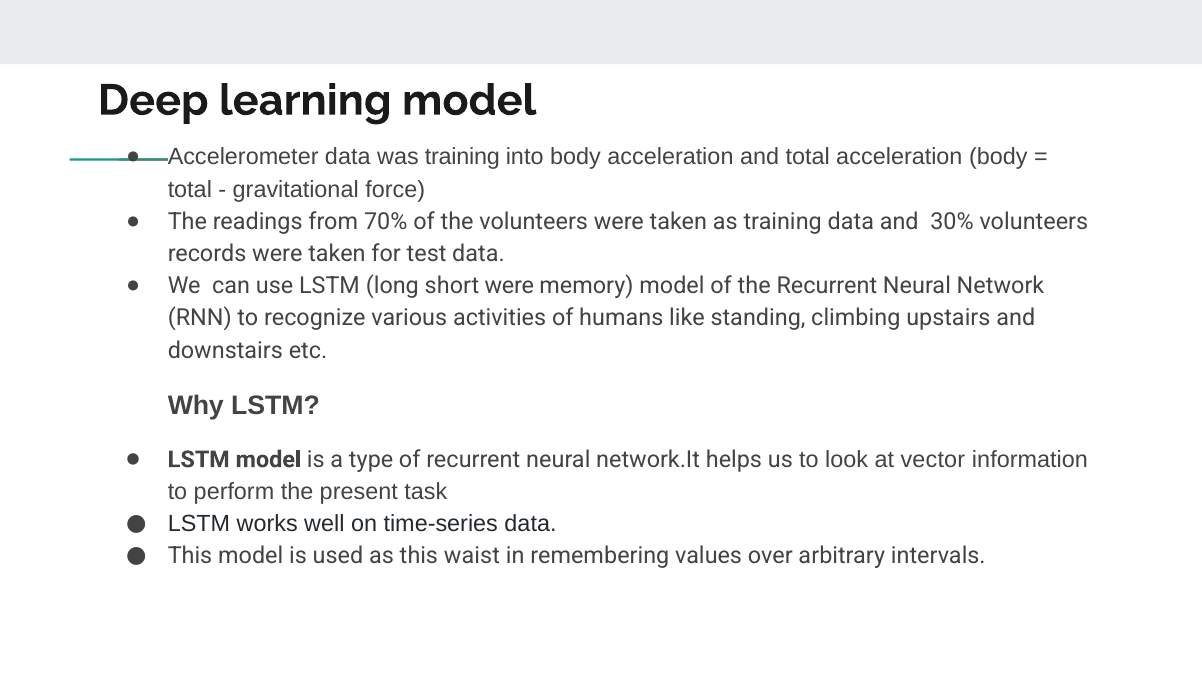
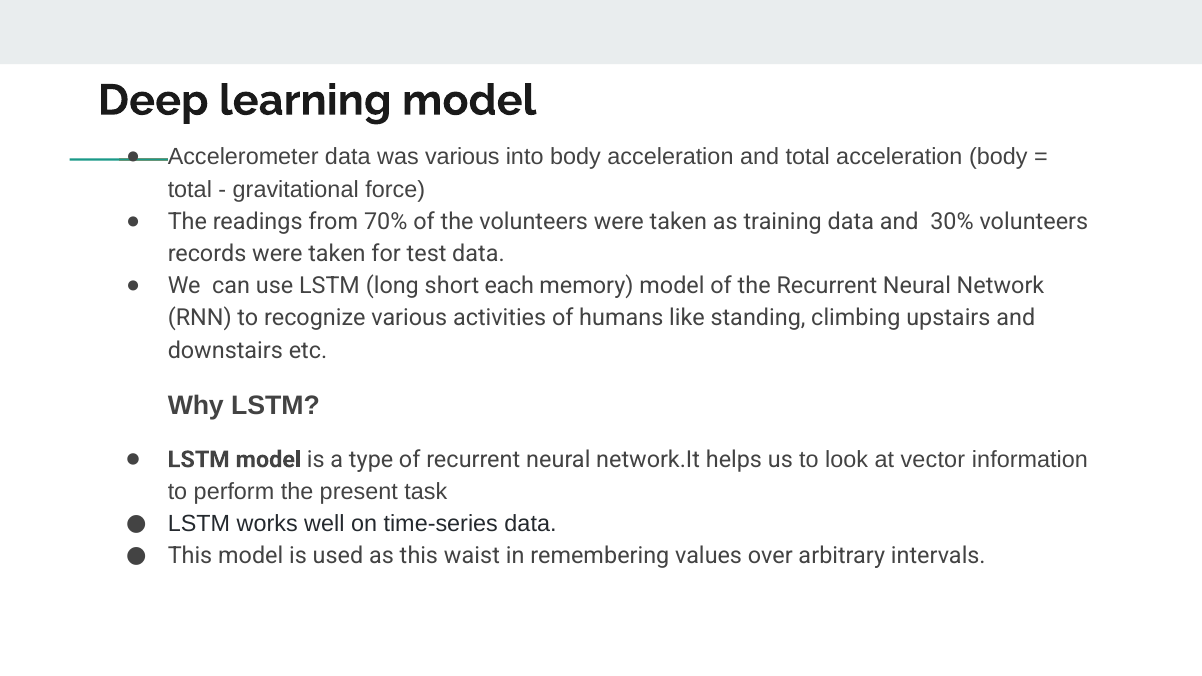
was training: training -> various (462, 157)
short were: were -> each (509, 286)
